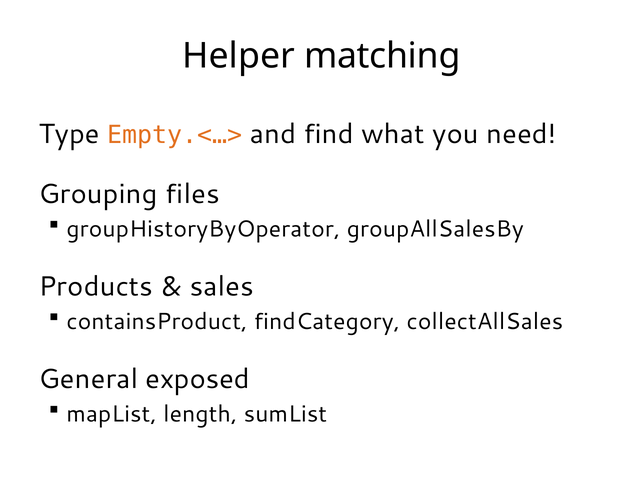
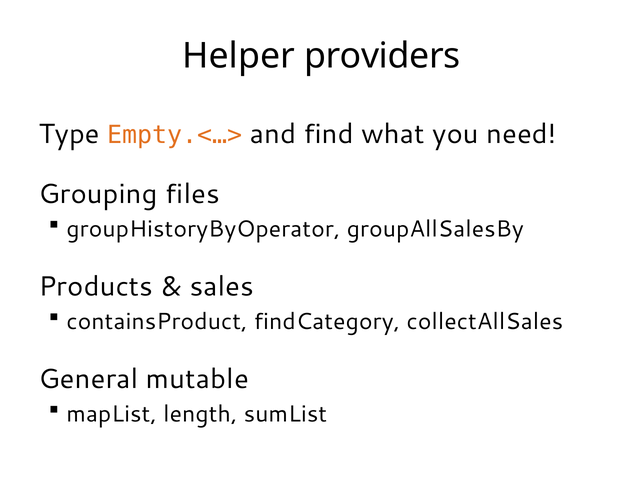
matching: matching -> providers (382, 56)
exposed: exposed -> mutable (197, 379)
